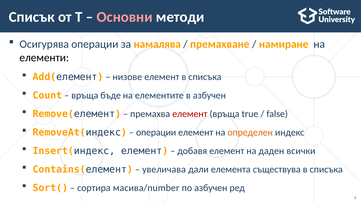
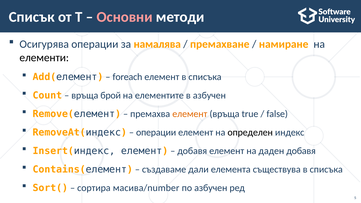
низове: низове -> foreach (127, 77)
бъде: бъде -> брой (111, 95)
елемент colour: red -> orange (190, 114)
определен colour: orange -> black (250, 132)
даден всички: всички -> добавя (301, 151)
увеличава: увеличава -> създаваме (164, 169)
